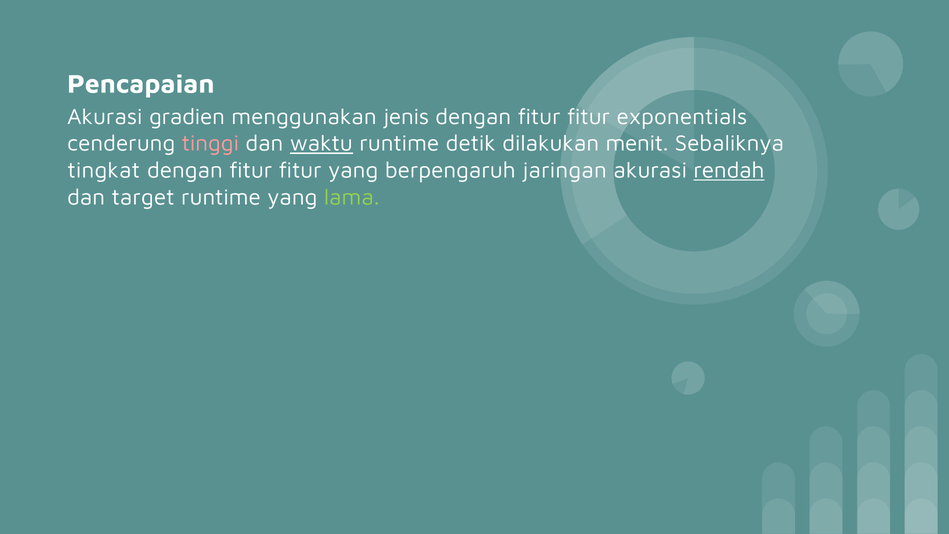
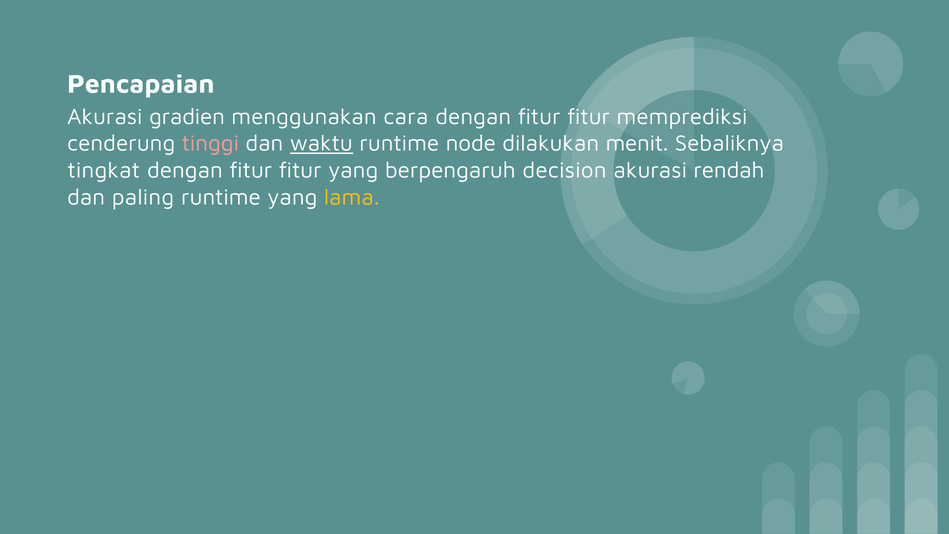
jenis: jenis -> cara (406, 117)
exponentials: exponentials -> memprediksi (682, 117)
detik: detik -> node (471, 143)
jaringan: jaringan -> decision (565, 170)
rendah underline: present -> none (729, 170)
target: target -> paling (143, 197)
lama colour: light green -> yellow (352, 197)
